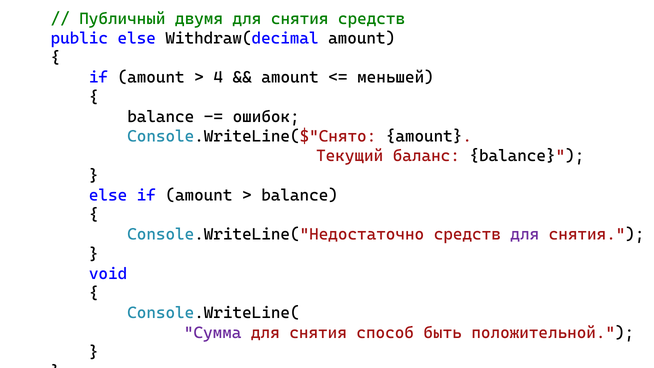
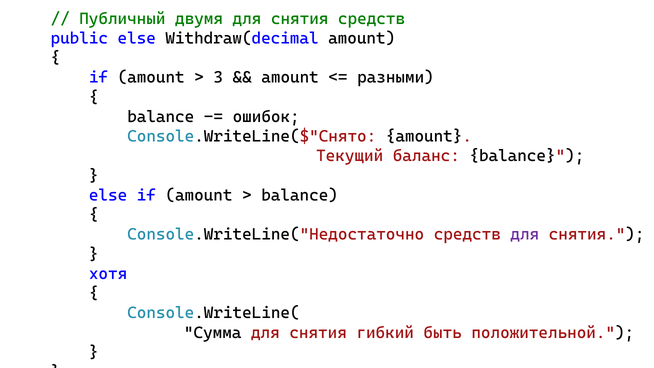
4: 4 -> 3 (218, 78)
меньшей: меньшей -> разными (395, 78)
void: void -> хотя (108, 274)
Сумма colour: purple -> black (213, 333)
способ: способ -> гибкий (385, 333)
